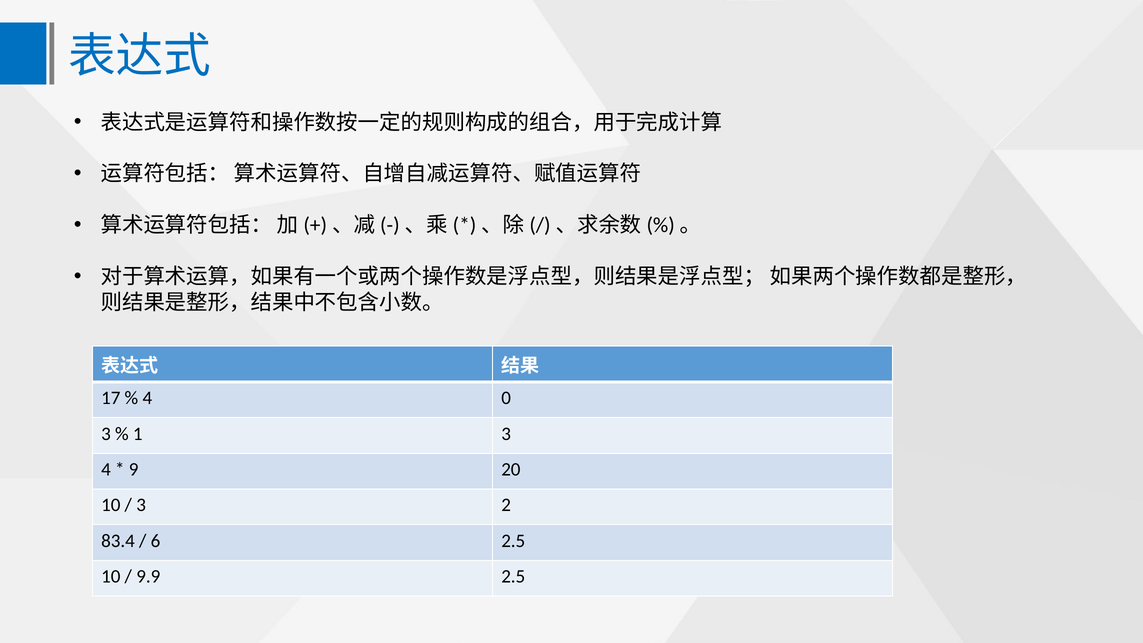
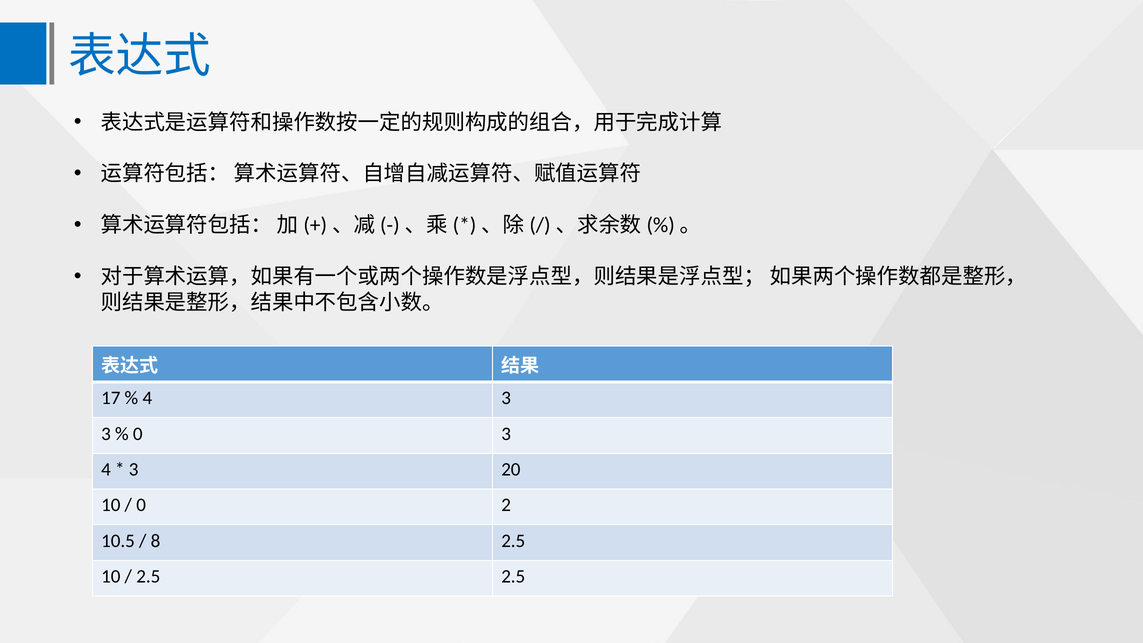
4 0: 0 -> 3 (506, 398)
1: 1 -> 0 (138, 434)
9: 9 -> 3 (134, 469)
3: 3 -> 0 (141, 505)
83.4: 83.4 -> 10.5 (118, 541)
6: 6 -> 8 (156, 541)
9.9: 9.9 -> 2.5 (148, 577)
